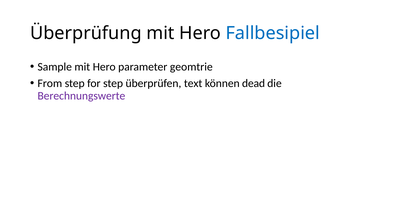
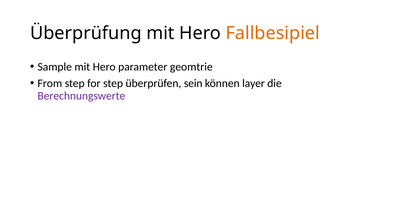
Fallbesipiel colour: blue -> orange (273, 33)
text: text -> sein (193, 83)
dead: dead -> layer (254, 83)
